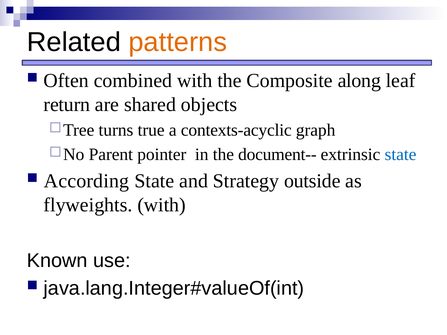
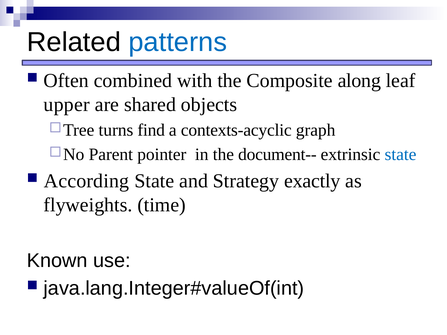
patterns colour: orange -> blue (178, 42)
return: return -> upper (67, 105)
true: true -> find (151, 130)
outside: outside -> exactly (312, 181)
flyweights with: with -> time (162, 205)
